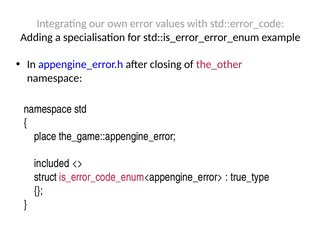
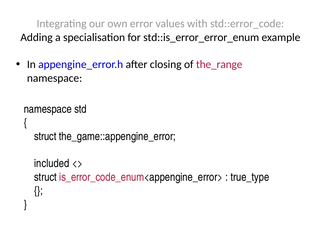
the_other: the_other -> the_range (219, 64)
place: place -> struct (45, 136)
